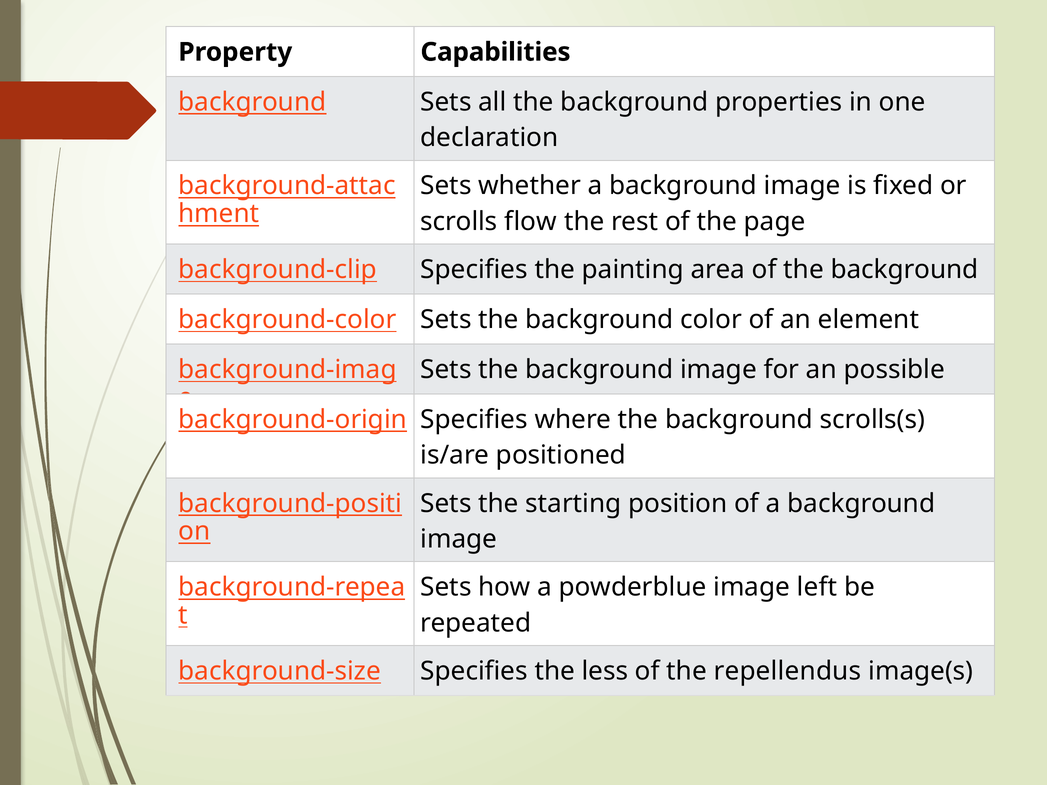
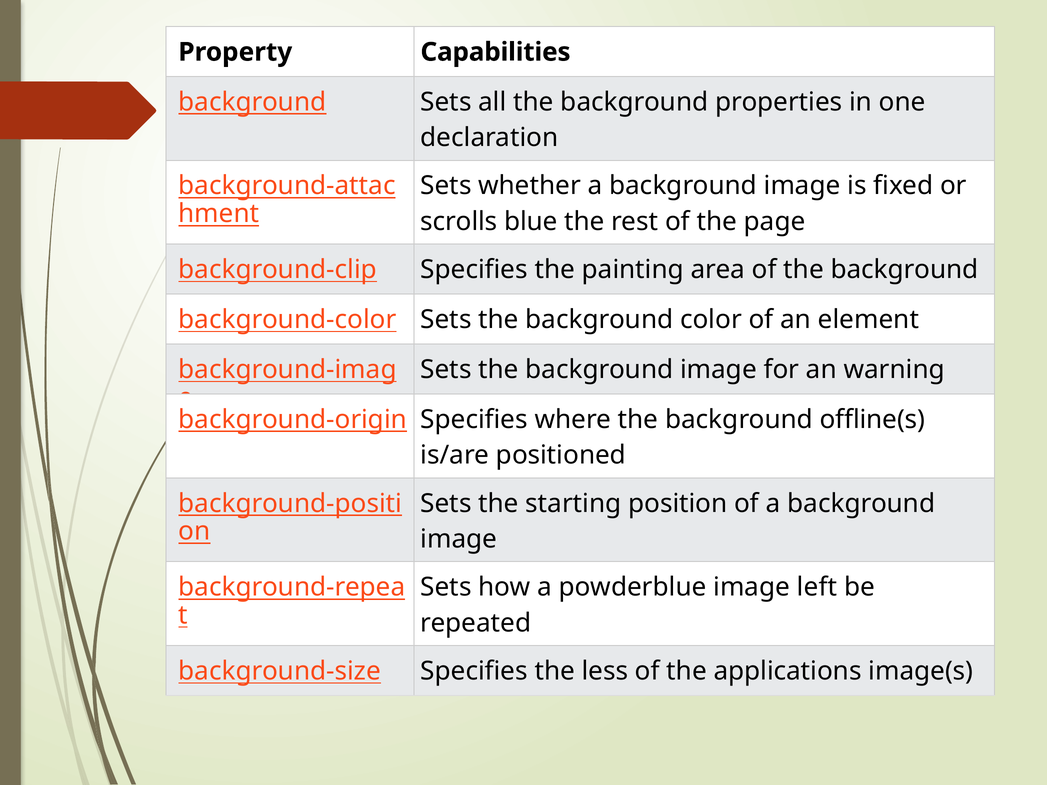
flow: flow -> blue (531, 222)
possible: possible -> warning (894, 370)
scrolls(s: scrolls(s -> offline(s (872, 420)
repellendus: repellendus -> applications (788, 671)
